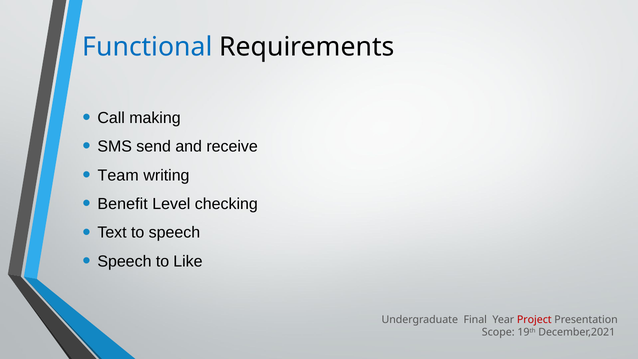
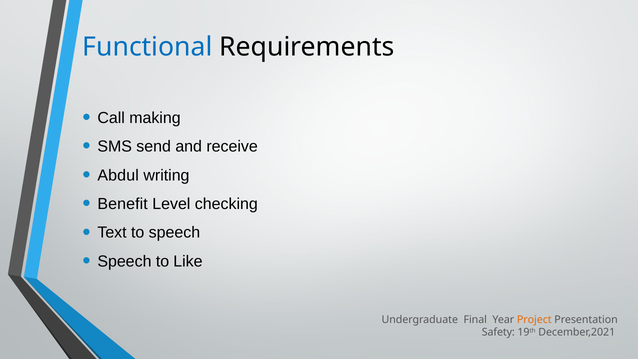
Team: Team -> Abdul (118, 175)
Project colour: red -> orange (534, 319)
Scope: Scope -> Safety (498, 332)
